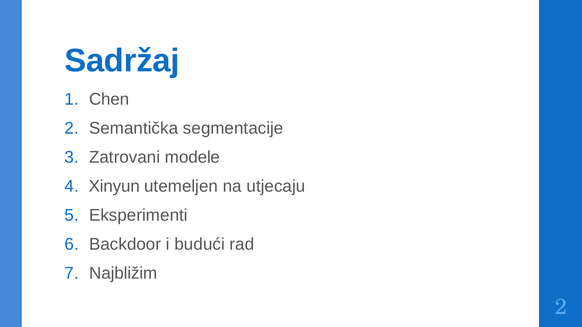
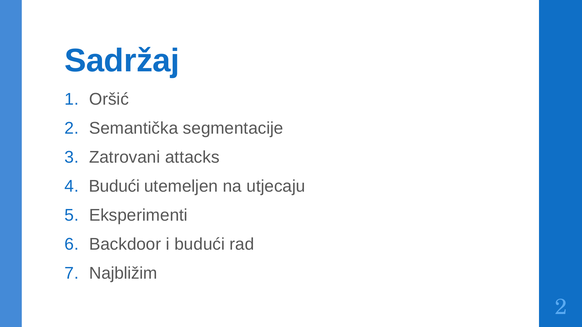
Chen: Chen -> Oršić (109, 99)
modele: modele -> attacks (192, 157)
Xinyun: Xinyun -> Budući (114, 186)
